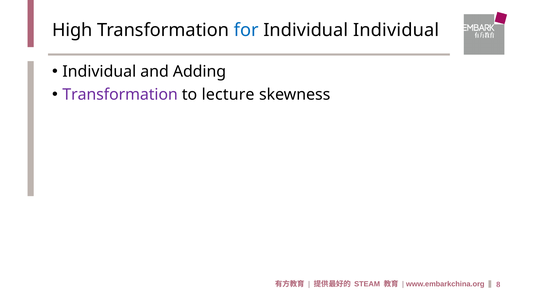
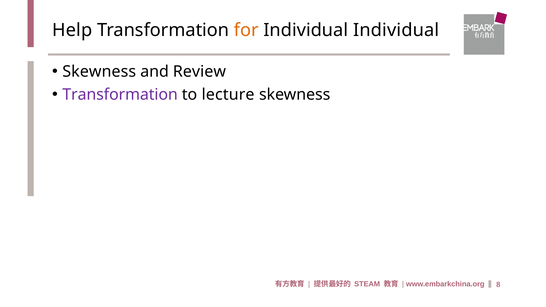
High: High -> Help (72, 30)
for colour: blue -> orange (246, 30)
Individual: Individual -> Skewness (99, 72)
Adding: Adding -> Review (199, 72)
